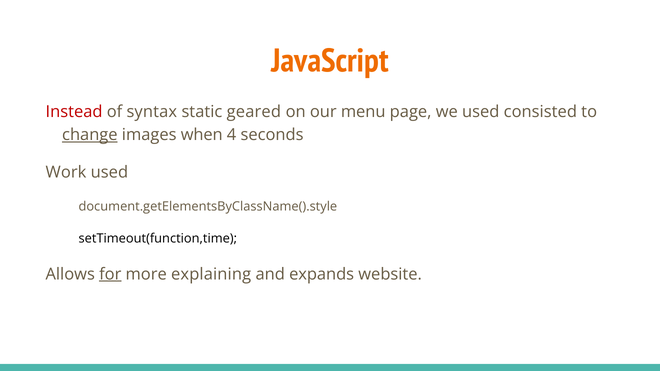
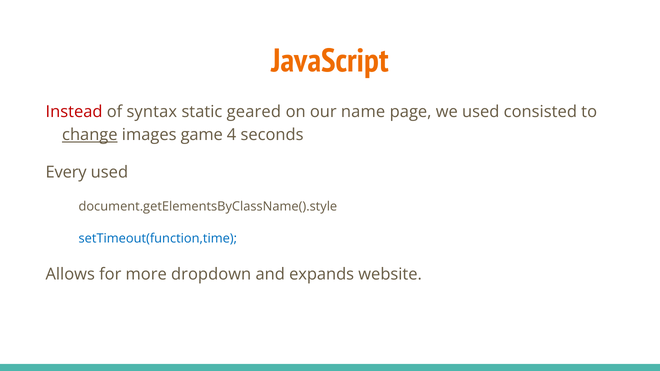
menu: menu -> name (363, 112)
when: when -> game (202, 135)
Work: Work -> Every (66, 172)
setTimeout(function,time colour: black -> blue (158, 239)
for underline: present -> none (110, 274)
explaining: explaining -> dropdown (211, 274)
